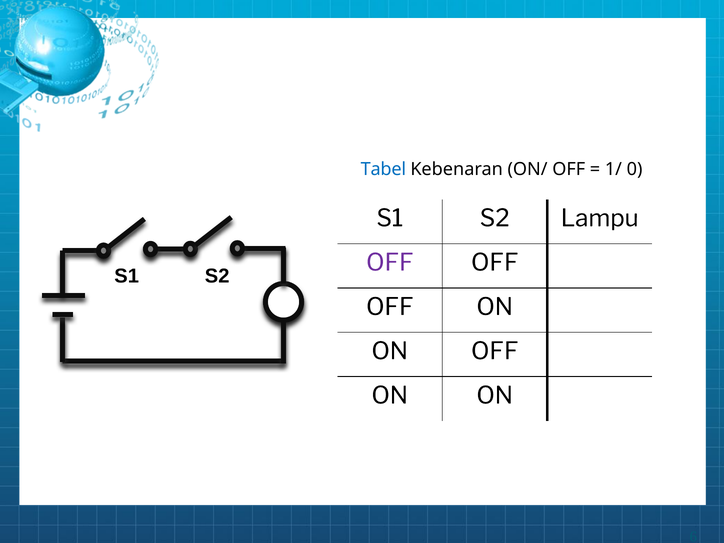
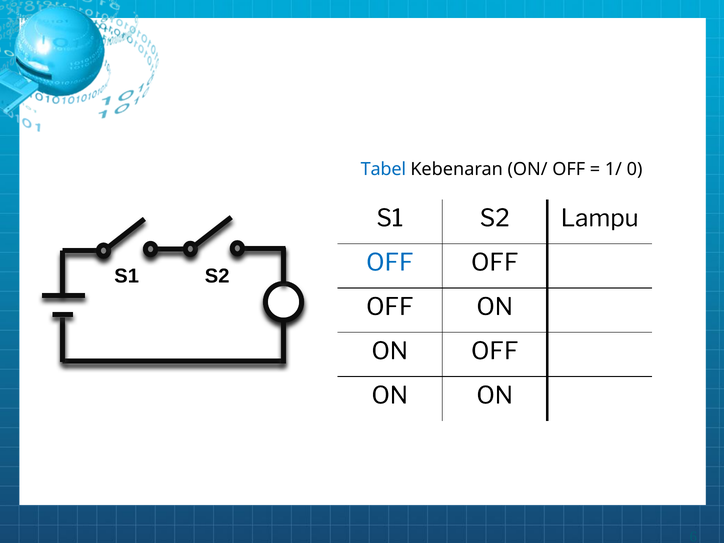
OFF colour: purple -> blue (390, 263)
